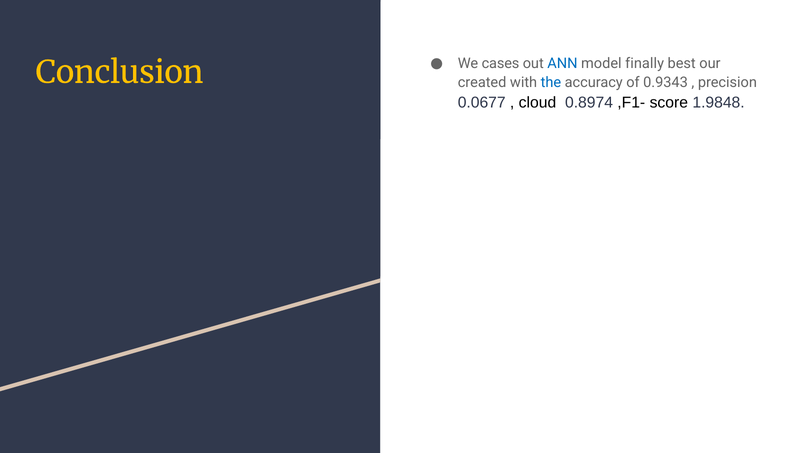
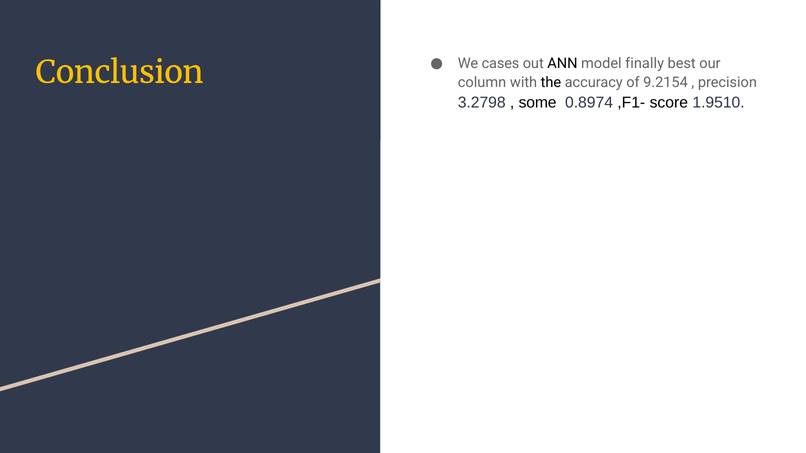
ANN colour: blue -> black (563, 63)
created: created -> column (482, 83)
the colour: blue -> black (551, 83)
0.9343: 0.9343 -> 9.2154 (666, 83)
0.0677: 0.0677 -> 3.2798 (482, 103)
cloud: cloud -> some (538, 103)
1.9848: 1.9848 -> 1.9510 (719, 103)
